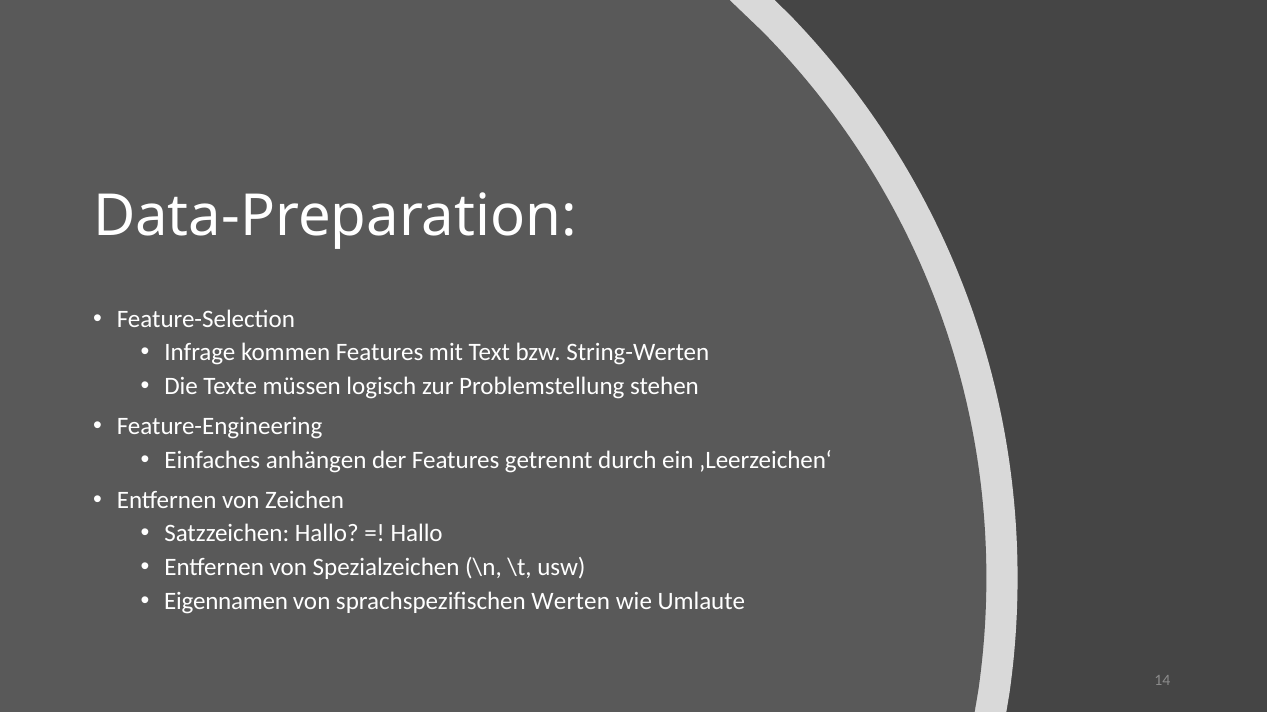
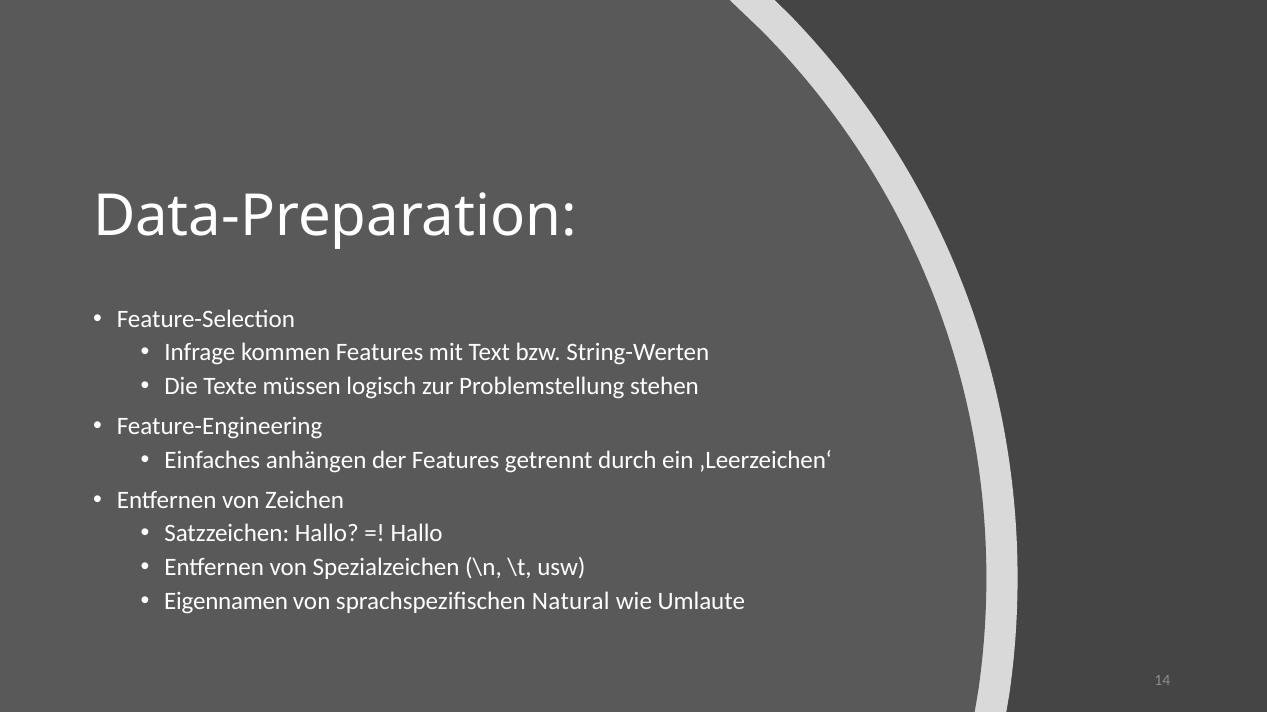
Werten: Werten -> Natural (571, 601)
